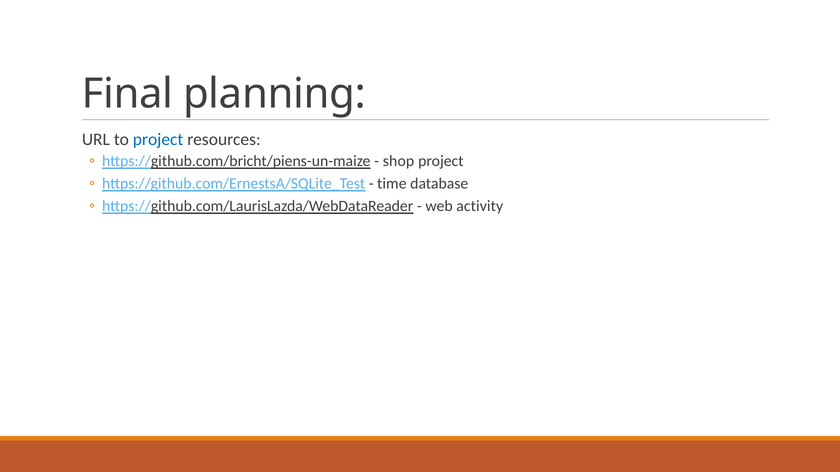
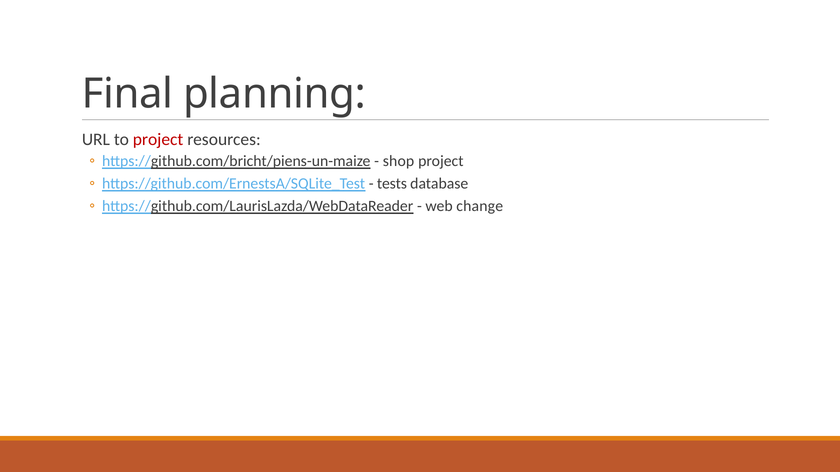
project colour: blue -> red (158, 140)
time: time -> tests (392, 184)
activity: activity -> change (480, 207)
